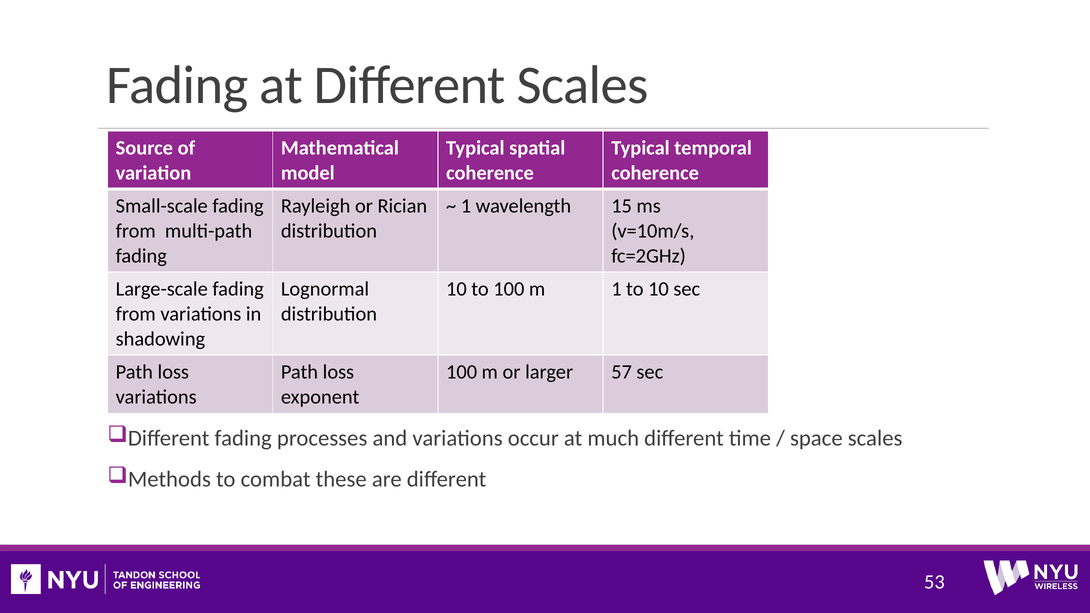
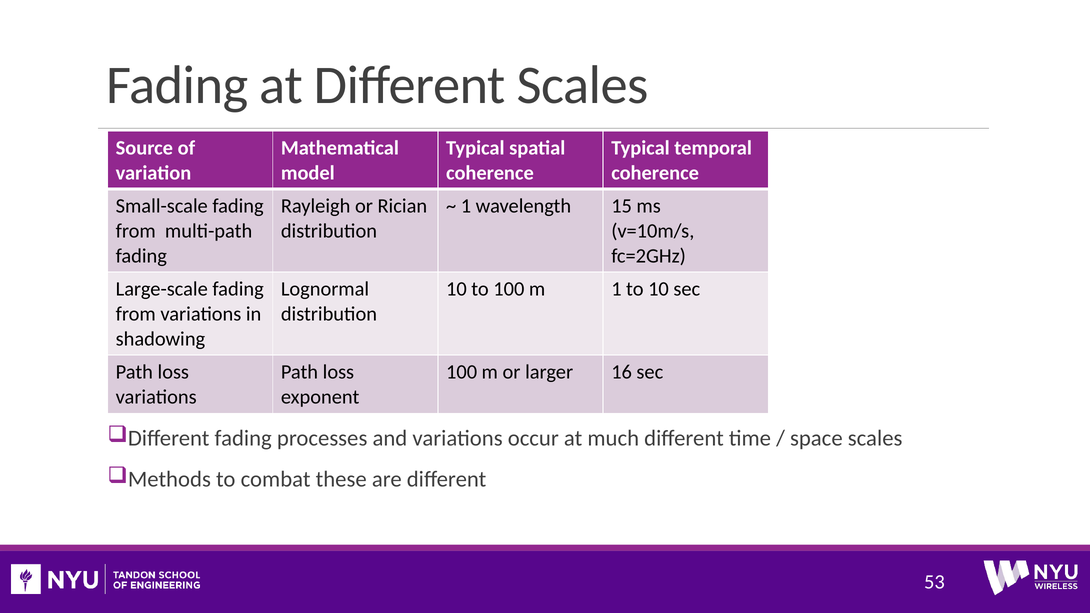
57: 57 -> 16 (622, 372)
